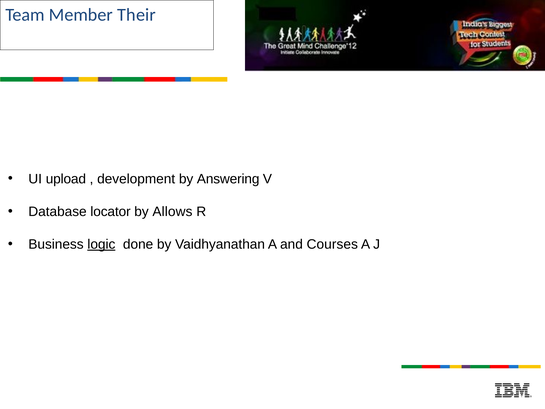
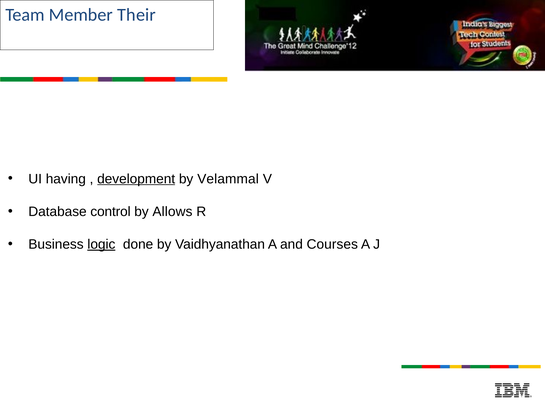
upload: upload -> having (66, 179)
development underline: none -> present (136, 179)
Answering: Answering -> Velammal (228, 179)
locator: locator -> control (111, 211)
